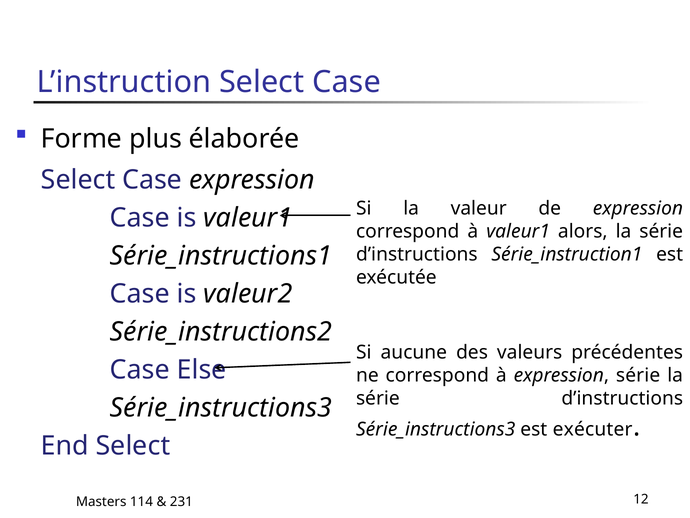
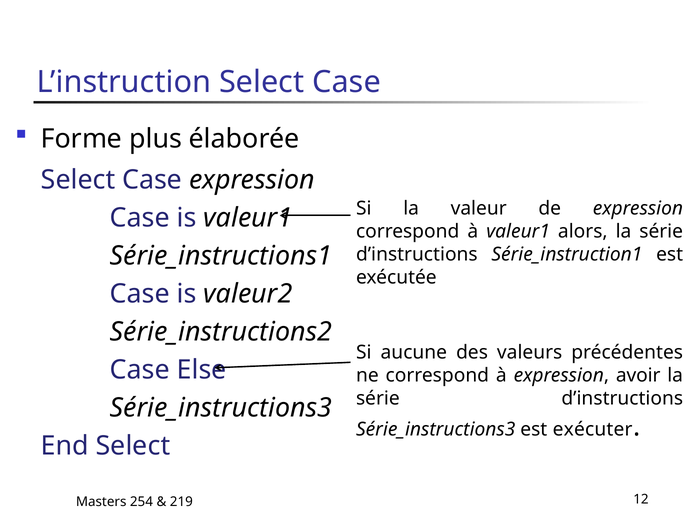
expression série: série -> avoir (638, 375)
114: 114 -> 254 (141, 501)
231: 231 -> 219 (181, 501)
